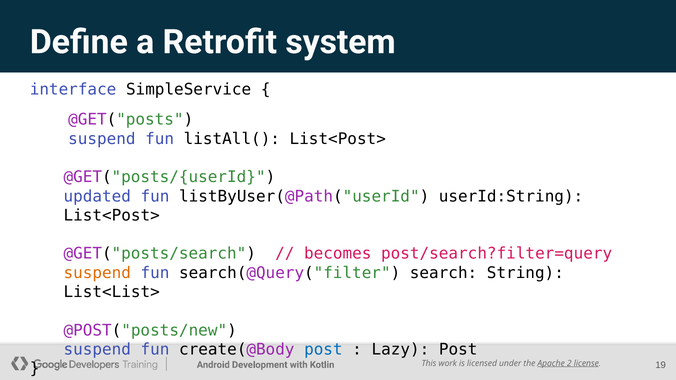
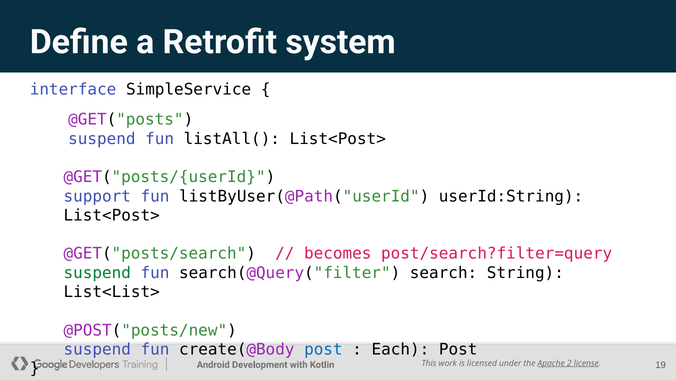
updated: updated -> support (97, 196)
suspend colour: orange -> green (97, 273)
Lazy: Lazy -> Each (400, 350)
